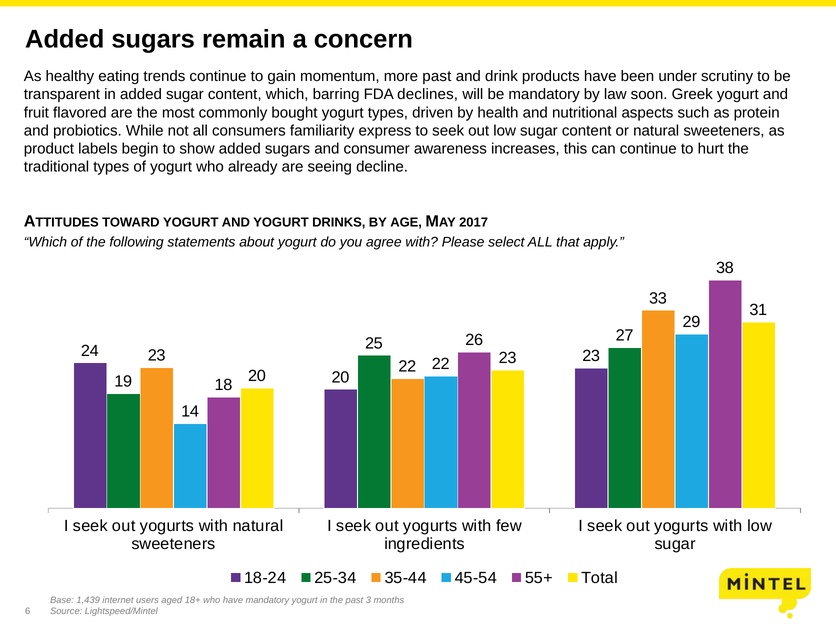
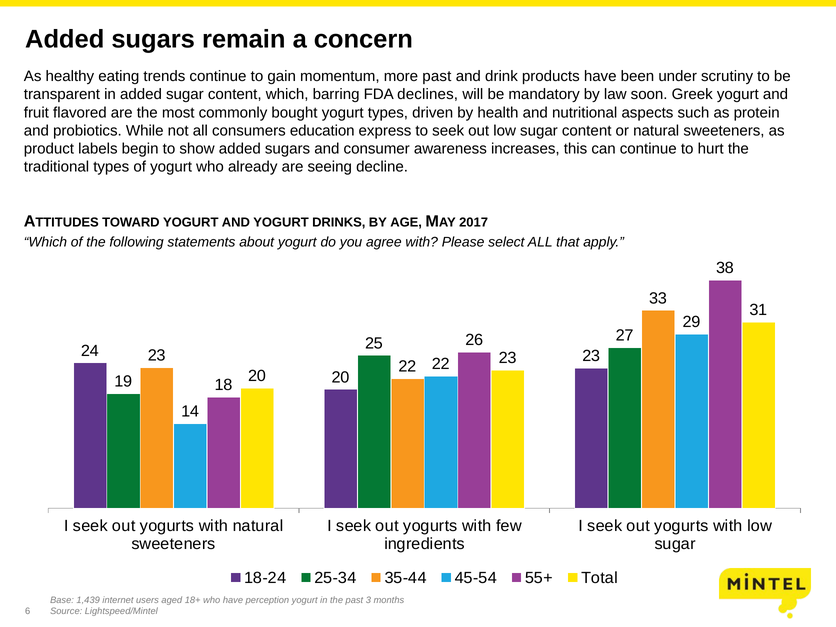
familiarity: familiarity -> education (322, 131)
have mandatory: mandatory -> perception (267, 600)
